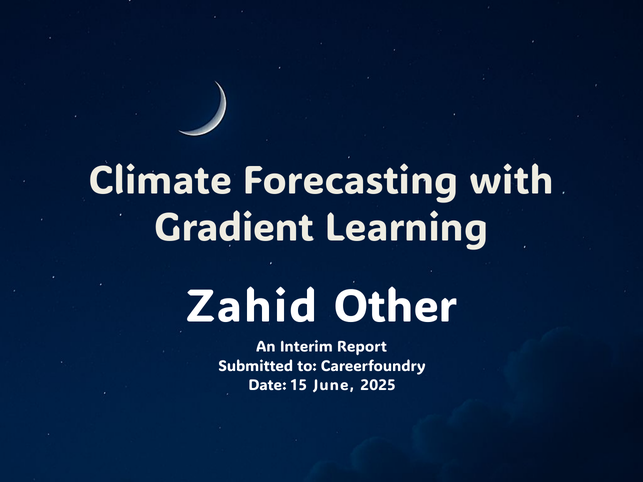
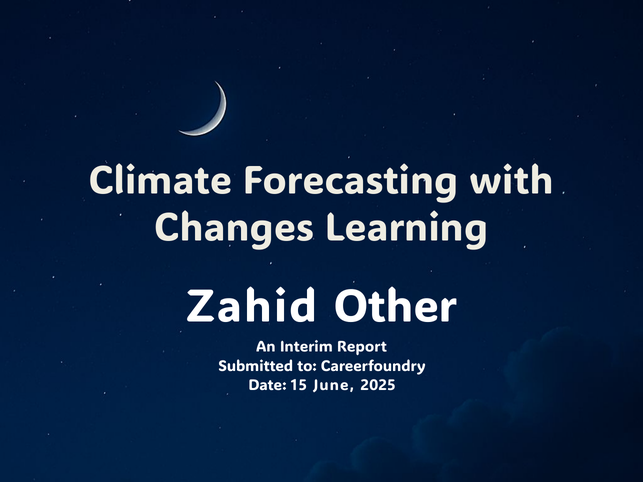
Gradient: Gradient -> Changes (234, 228)
